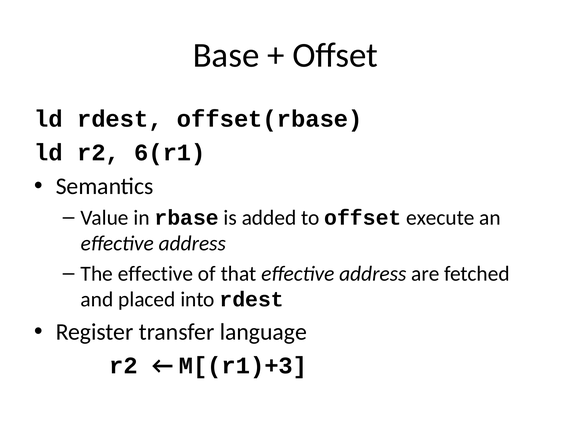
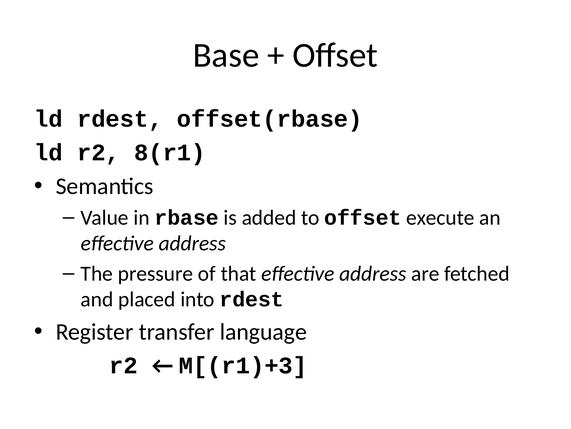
6(r1: 6(r1 -> 8(r1 (170, 152)
The effective: effective -> pressure (155, 273)
